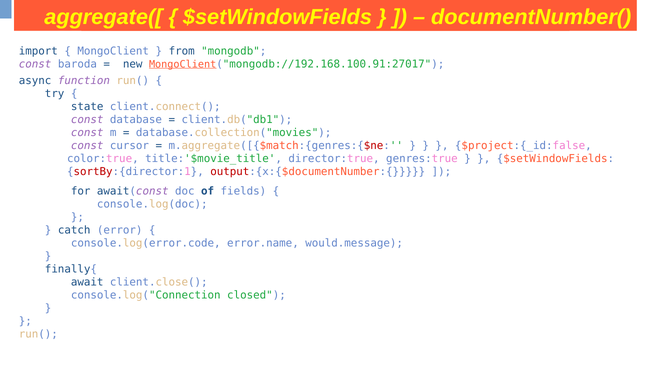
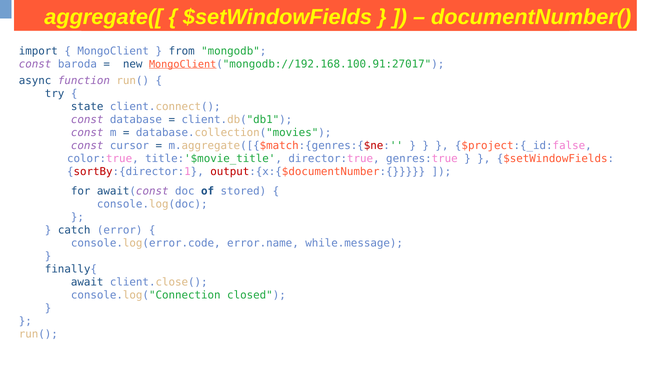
fields: fields -> stored (243, 191)
would.message: would.message -> while.message (354, 243)
